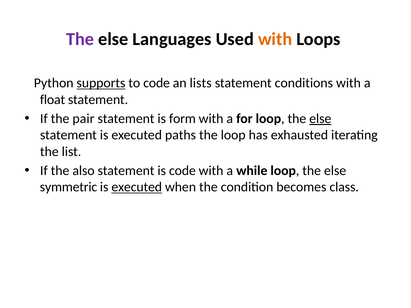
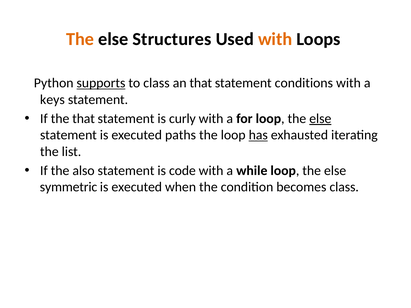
The colour: purple -> orange (80, 39)
Languages: Languages -> Structures (172, 39)
to code: code -> class (156, 83)
an lists: lists -> that (201, 83)
float: float -> keys (52, 100)
the pair: pair -> that (84, 119)
form: form -> curly (182, 119)
has underline: none -> present (258, 135)
executed underline: present -> none (137, 187)
